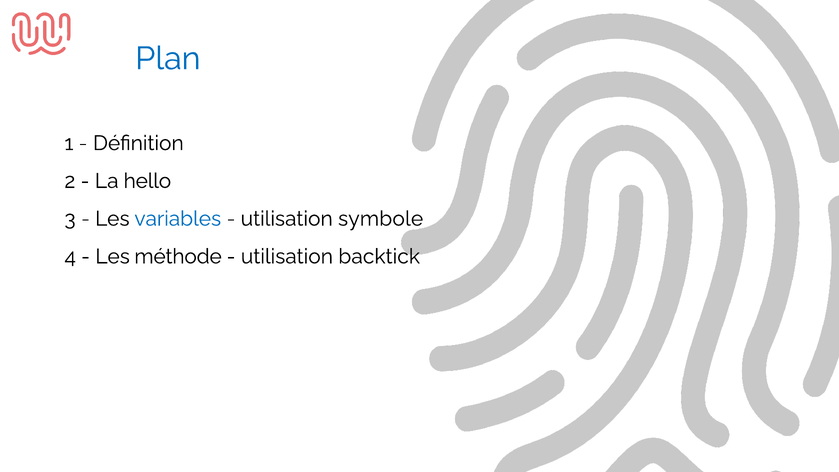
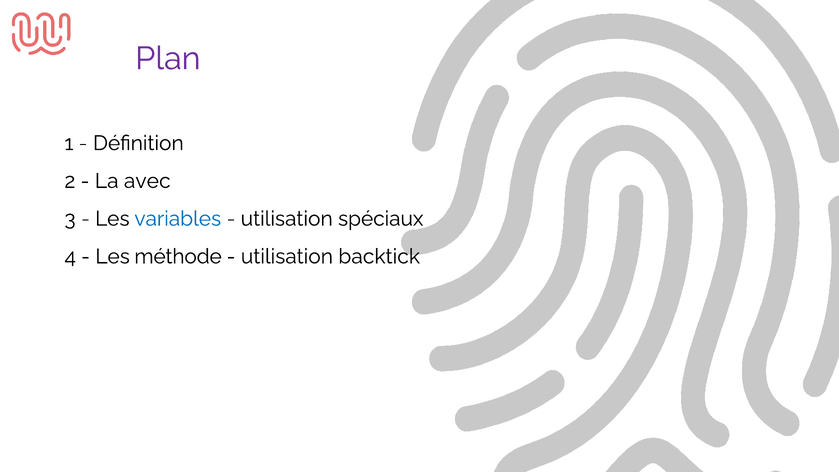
Plan colour: blue -> purple (168, 59)
hello: hello -> avec (147, 181)
symbole: symbole -> spéciaux (381, 219)
